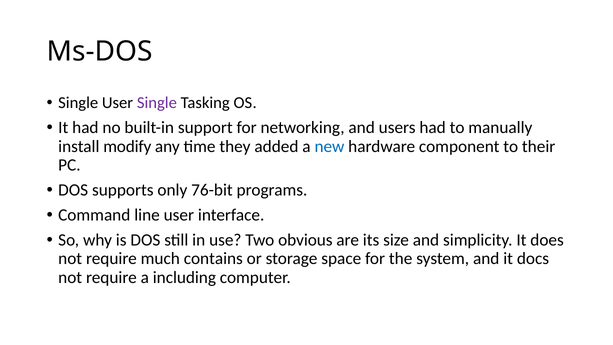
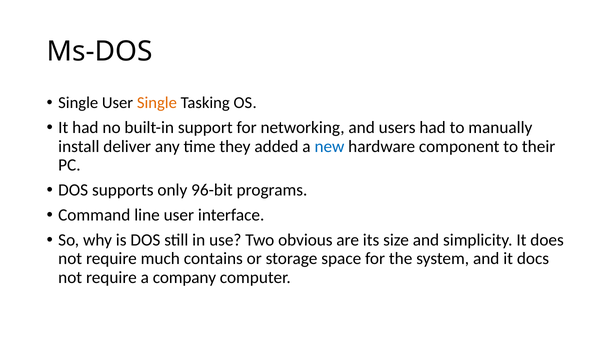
Single colour: purple -> orange (157, 103)
modify: modify -> deliver (127, 146)
76-bit: 76-bit -> 96-bit (212, 190)
including: including -> company (184, 277)
